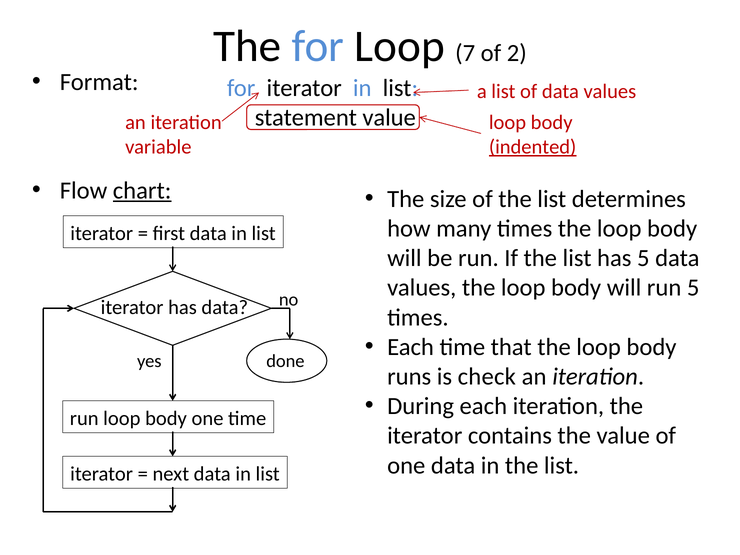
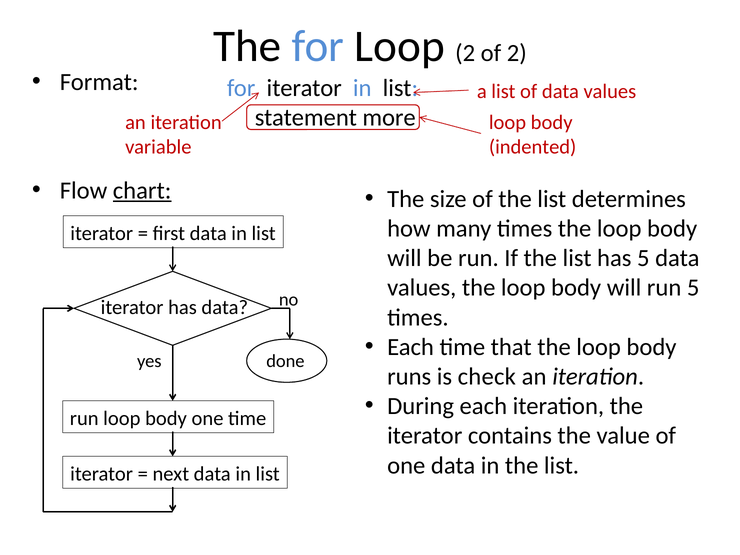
Loop 7: 7 -> 2 (465, 53)
statement value: value -> more (389, 118)
indented underline: present -> none (533, 147)
